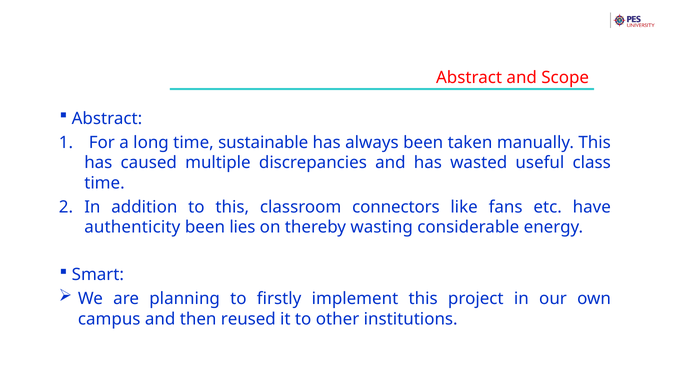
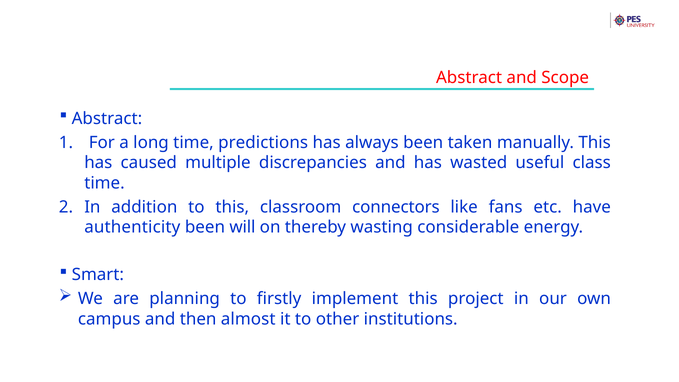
sustainable: sustainable -> predictions (263, 142)
lies: lies -> will (242, 227)
reused: reused -> almost (248, 319)
